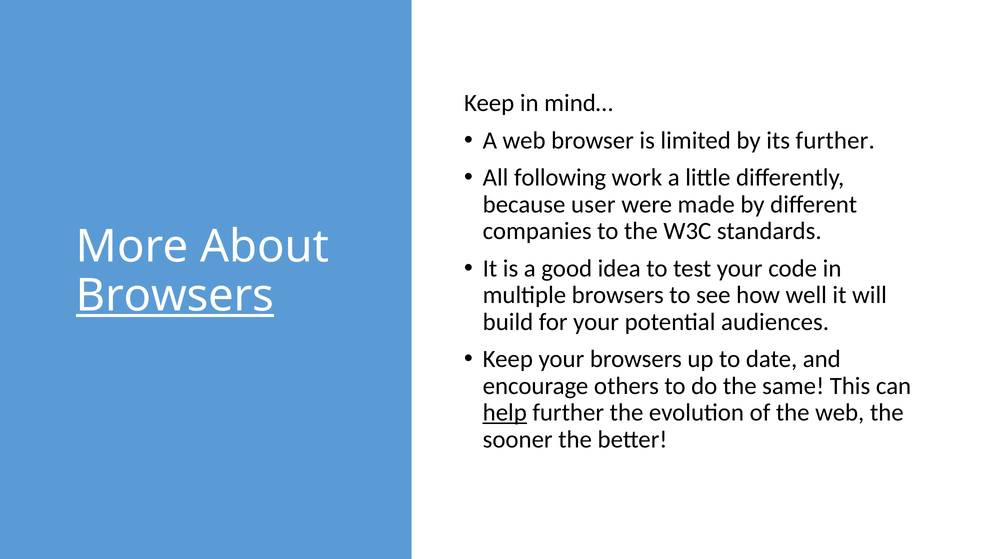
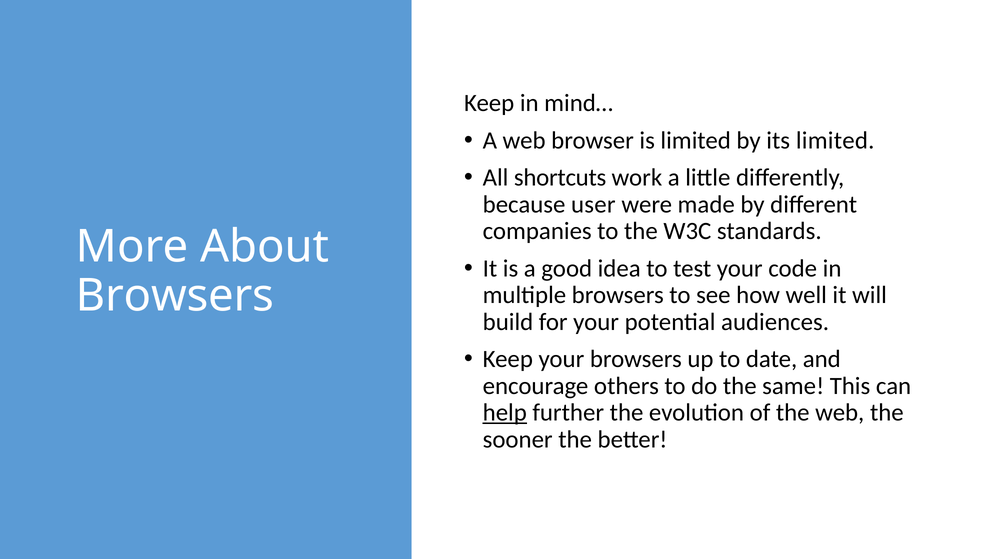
its further: further -> limited (835, 140)
following: following -> shortcuts (560, 178)
Browsers underline: present -> none (175, 296)
